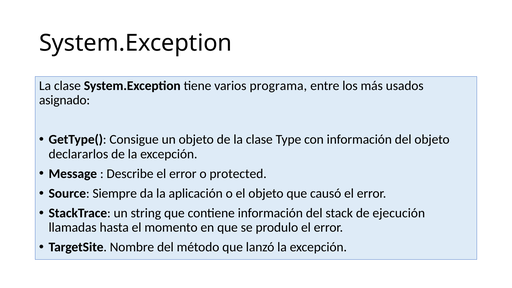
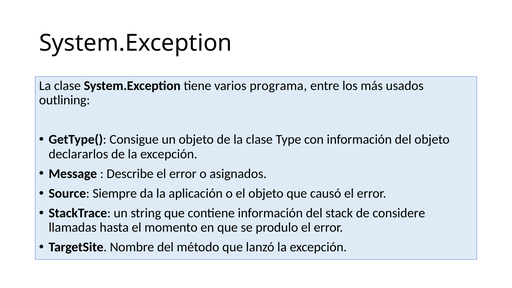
asignado: asignado -> outlining (65, 100)
protected: protected -> asignados (238, 174)
ejecución: ejecución -> considere (399, 213)
